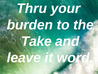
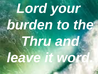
Thru: Thru -> Lord (32, 8)
Take: Take -> Thru (36, 41)
